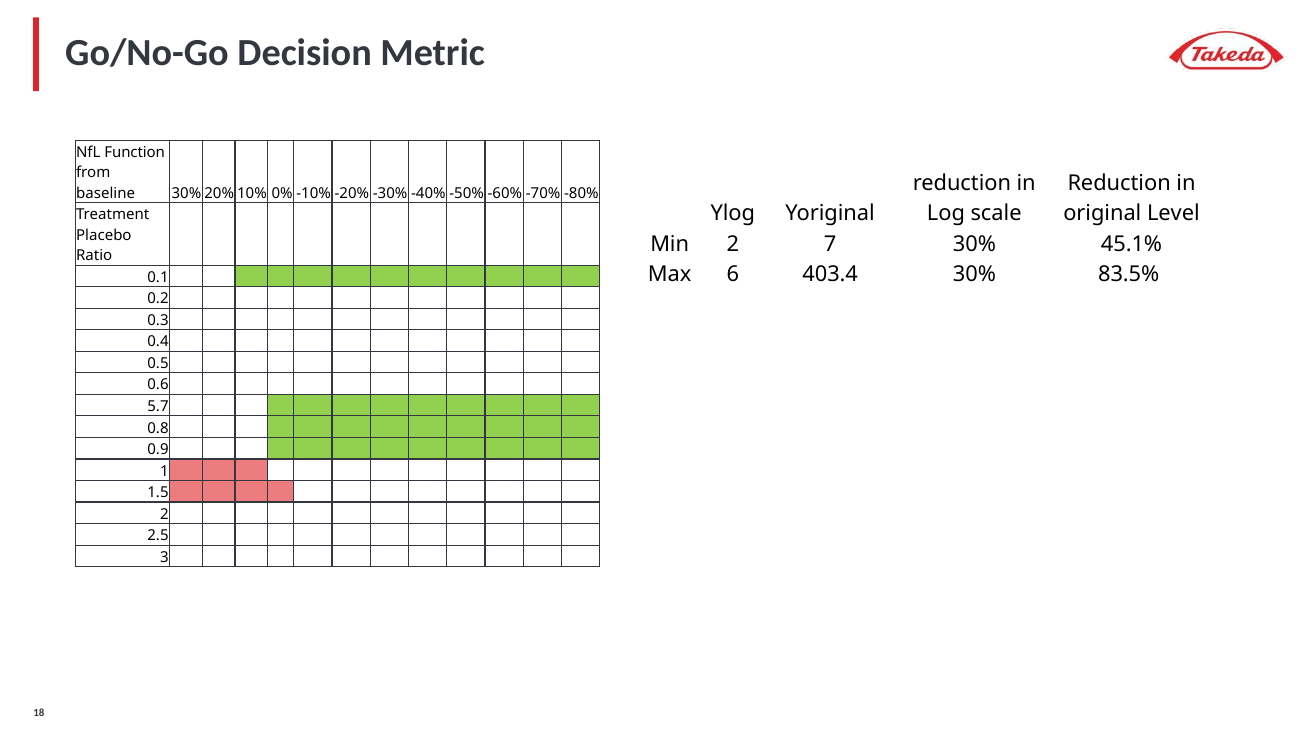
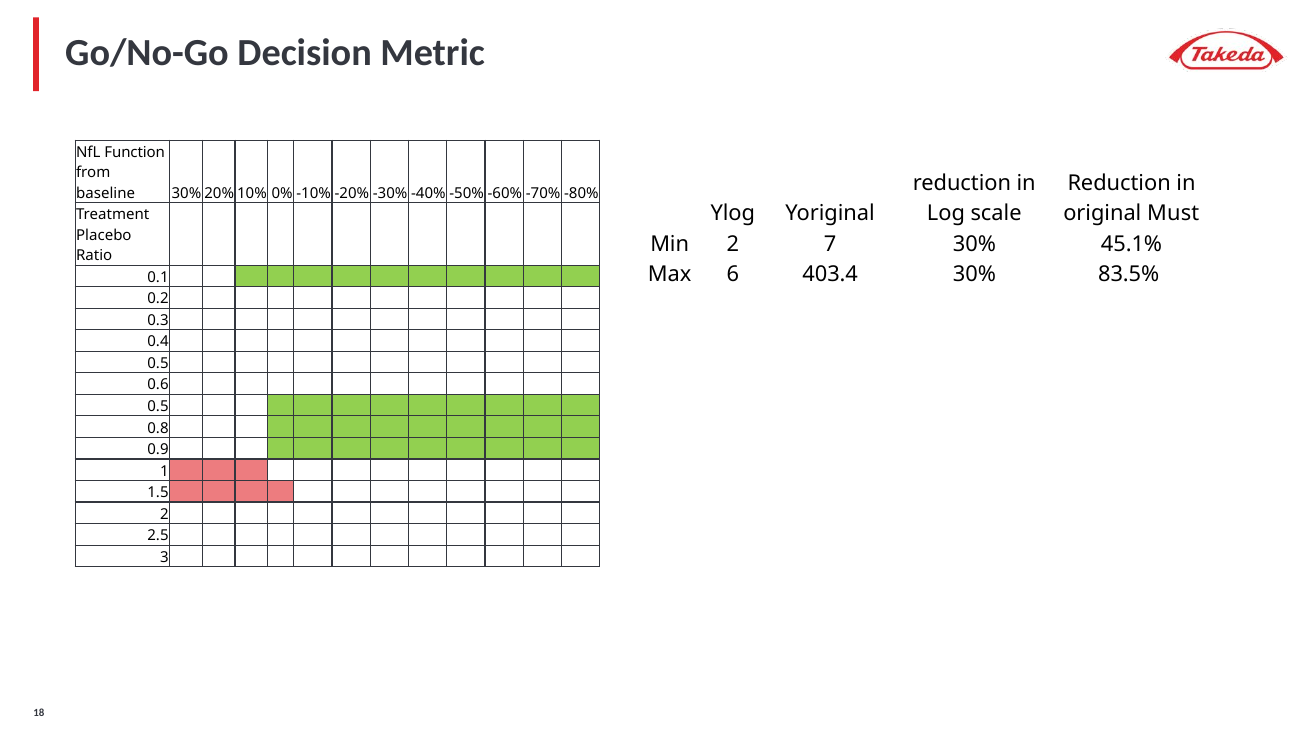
Level: Level -> Must (1173, 213)
5.7: 5.7 -> 0.5 (158, 407)
